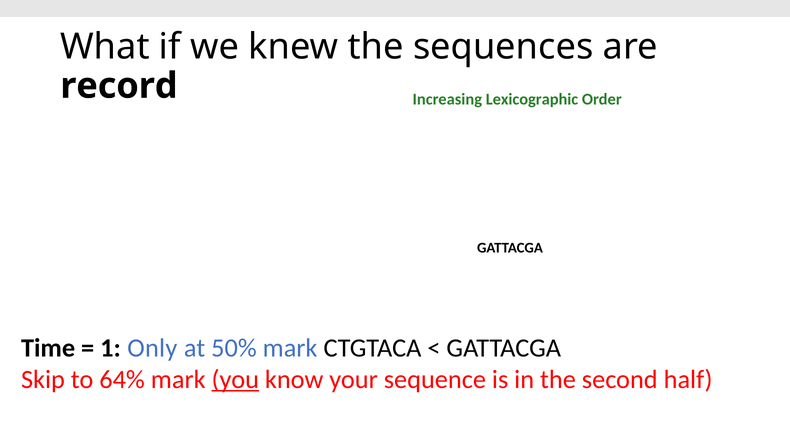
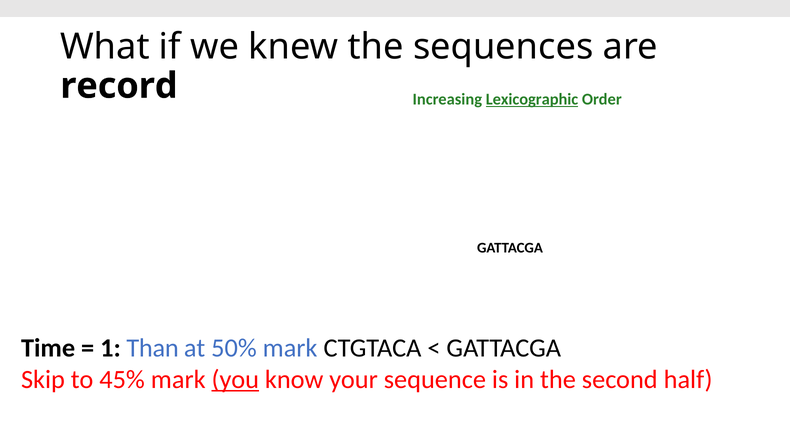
Lexicographic underline: none -> present (532, 99)
Only: Only -> Than (153, 348)
64%: 64% -> 45% (122, 380)
